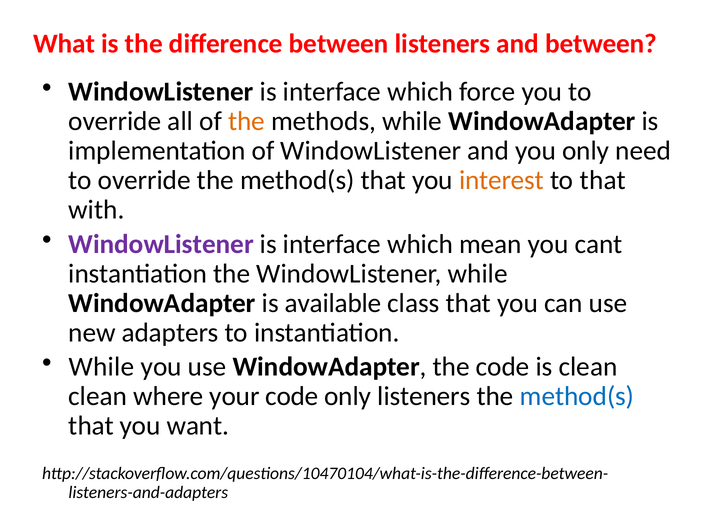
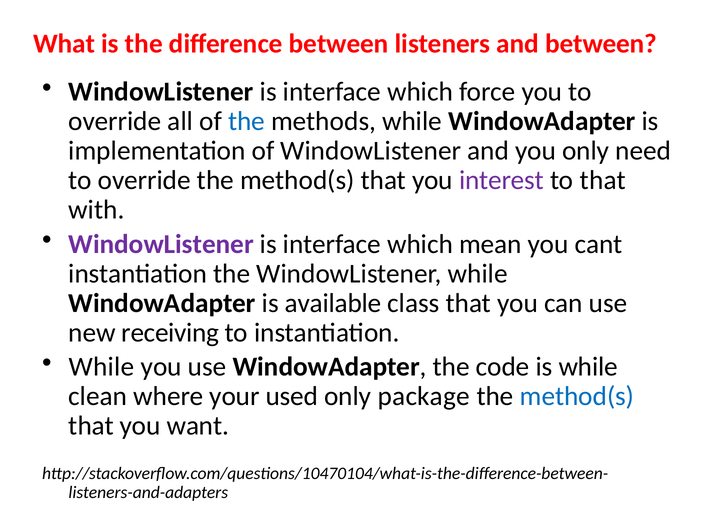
the colour: orange -> blue (247, 121)
interest colour: orange -> purple (502, 180)
adapters: adapters -> receiving (170, 333)
is clean: clean -> while (588, 367)
your code: code -> used (292, 397)
only listeners: listeners -> package (424, 397)
